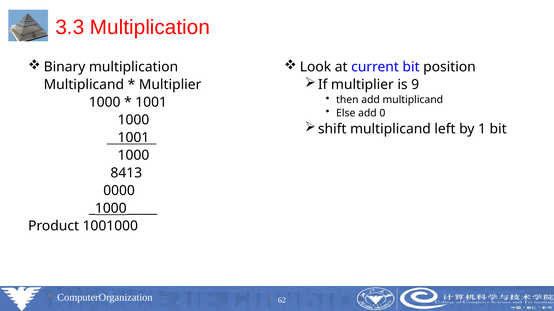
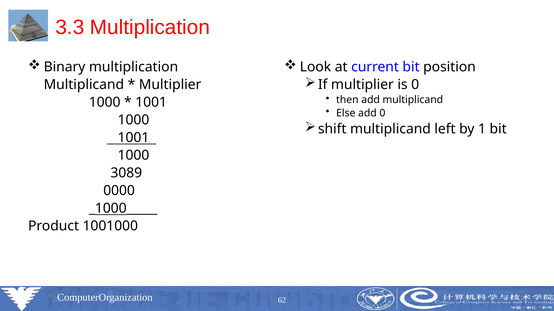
is 9: 9 -> 0 (415, 85)
8413: 8413 -> 3089 (126, 173)
